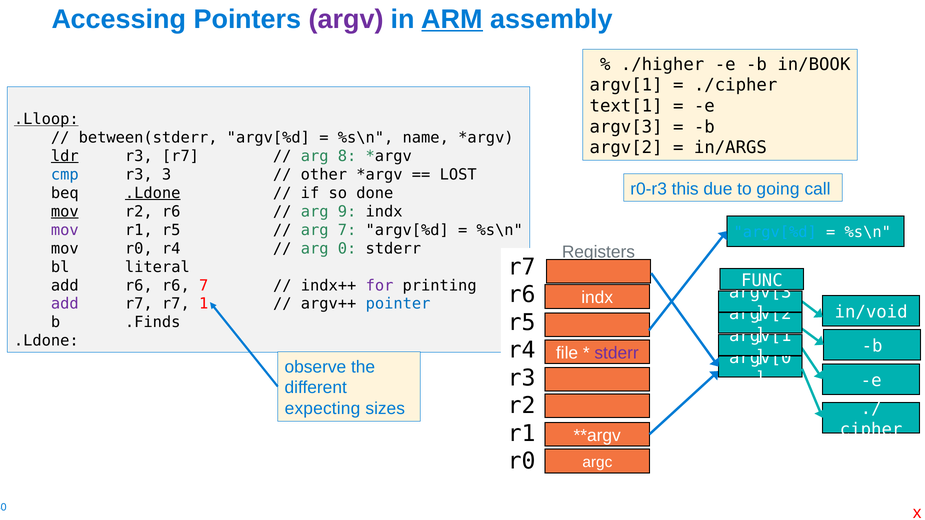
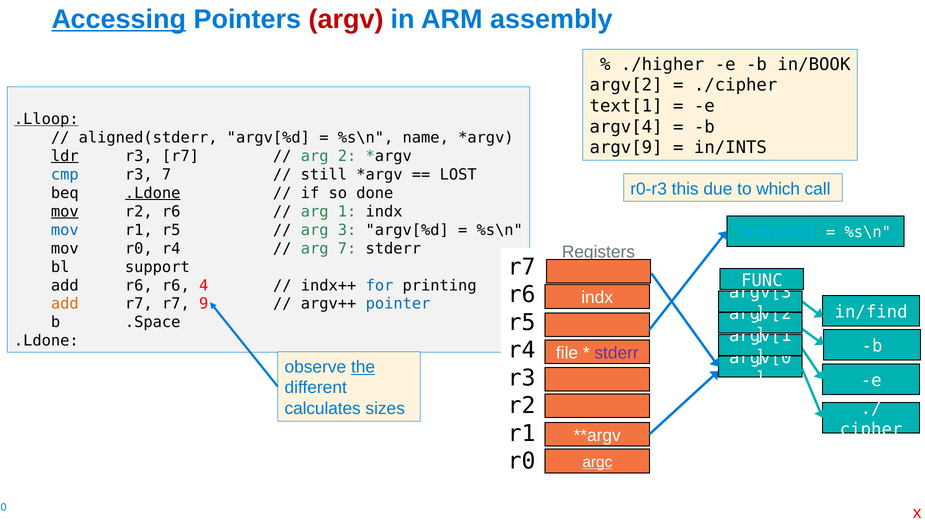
Accessing underline: none -> present (119, 19)
argv colour: purple -> red (346, 19)
ARM underline: present -> none (452, 19)
argv[1: argv[1 -> argv[2 (626, 85)
argv[3: argv[3 -> argv[4 (626, 127)
between(stderr: between(stderr -> aligned(stderr (148, 138)
argv[2: argv[2 -> argv[9 (626, 148)
in/ARGS: in/ARGS -> in/INTS (730, 148)
8: 8 -> 2 (347, 156)
r3 3: 3 -> 7 (167, 175)
other: other -> still (324, 175)
going: going -> which (778, 189)
9: 9 -> 1 (347, 212)
mov colour: purple -> blue (65, 230)
arg 7: 7 -> 3 (347, 230)
arg 0: 0 -> 7 (347, 249)
literal: literal -> support (157, 267)
r6 7: 7 -> 4 (204, 286)
for colour: purple -> blue (380, 286)
add colour: purple -> orange (65, 304)
1: 1 -> 9 (204, 304)
in/void: in/void -> in/find (871, 312)
.Finds: .Finds -> .Space (153, 323)
the underline: none -> present (363, 367)
expecting: expecting -> calculates (323, 409)
argc underline: none -> present (597, 462)
